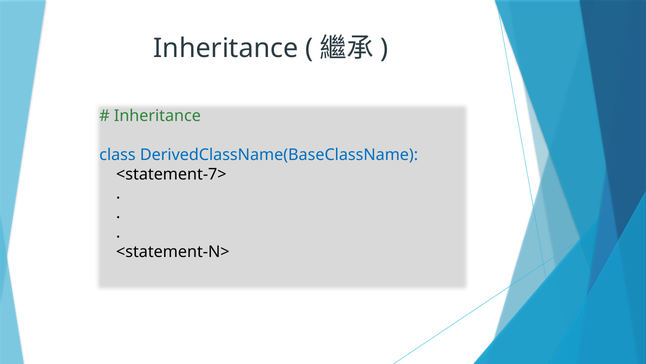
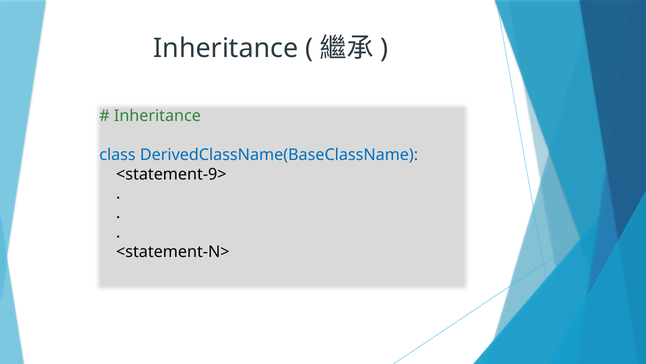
<statement-7>: <statement-7> -> <statement-9> (171, 174)
